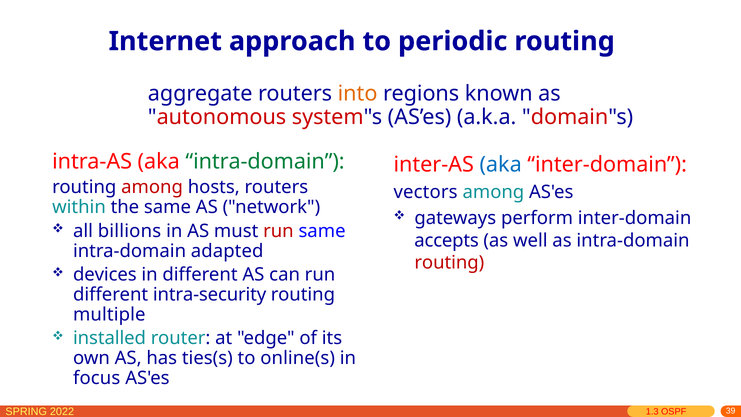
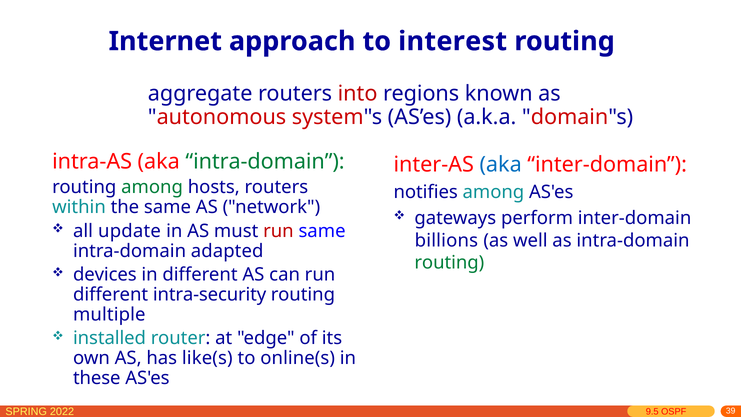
periodic: periodic -> interest (453, 41)
into colour: orange -> red (358, 94)
among colour: red -> green (152, 187)
vectors: vectors -> notifies (426, 192)
billions: billions -> update (129, 231)
accepts: accepts -> billions (446, 240)
routing colour: red -> green (449, 263)
ties(s: ties(s -> like(s (207, 358)
focus: focus -> these (97, 378)
1.3: 1.3 -> 9.5 (652, 412)
